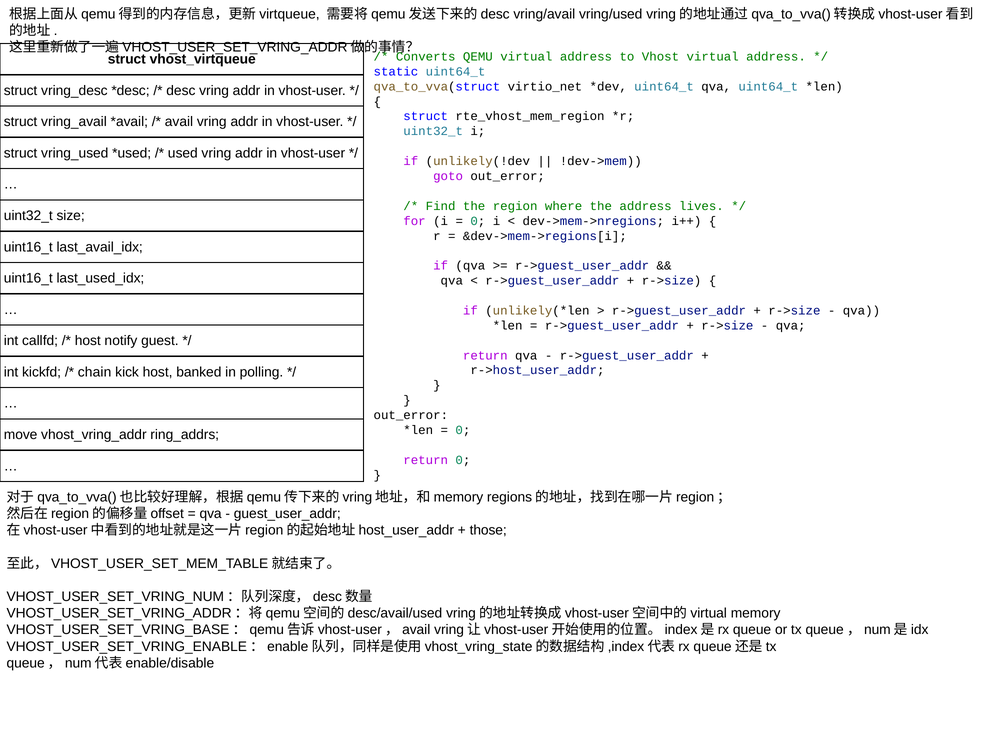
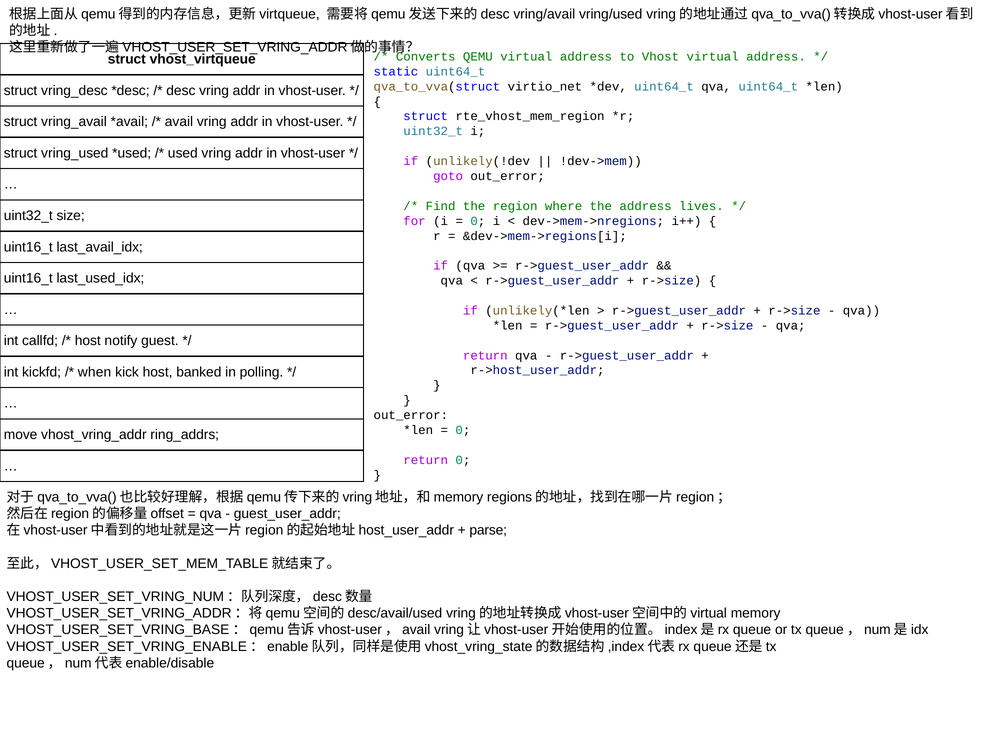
chain: chain -> when (95, 372)
those: those -> parse (488, 530)
